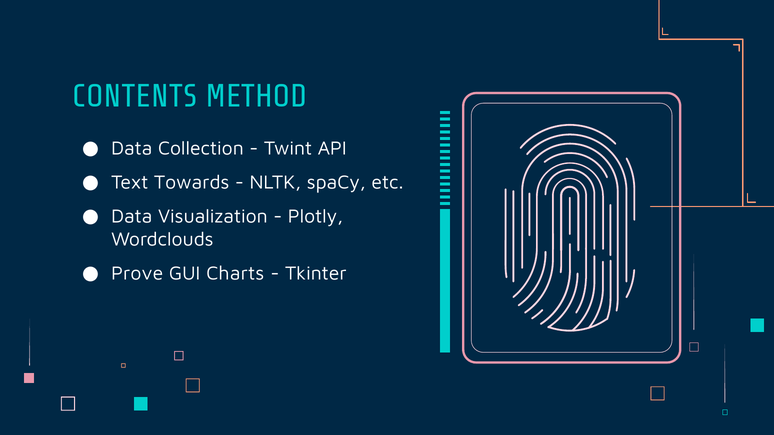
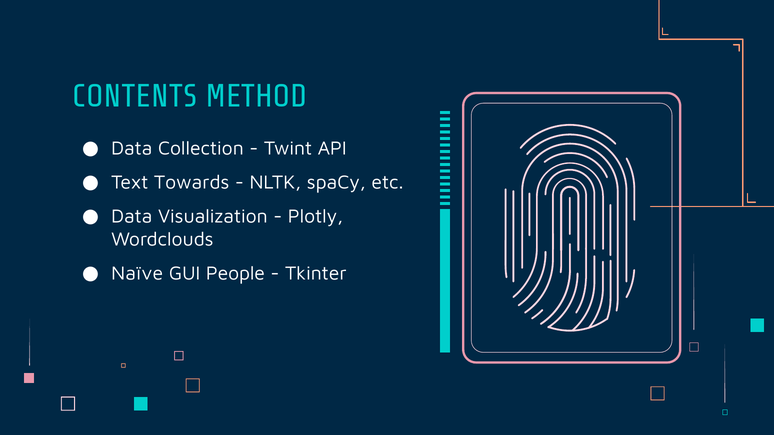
Prove: Prove -> Naïve (137, 274)
Charts: Charts -> People (235, 274)
